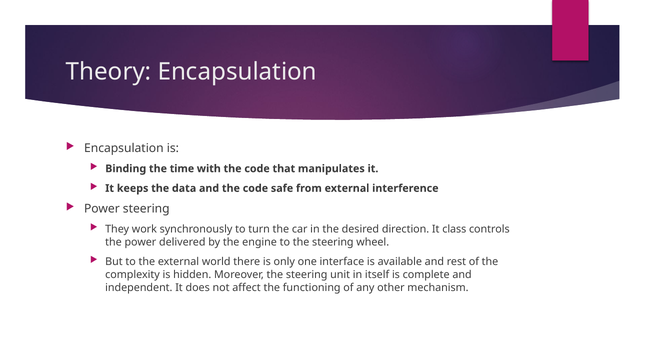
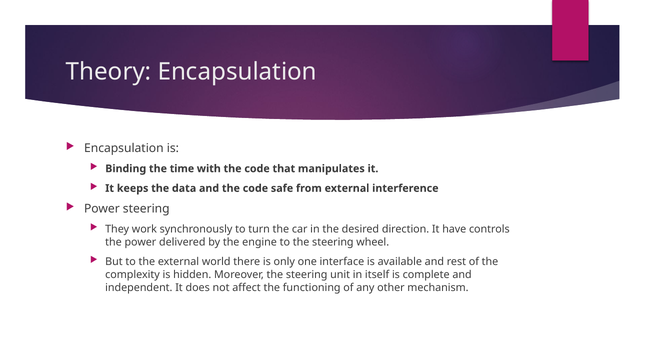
class: class -> have (454, 229)
